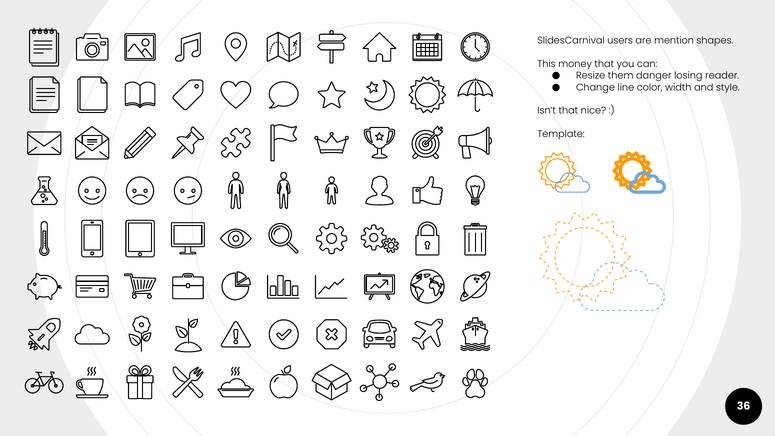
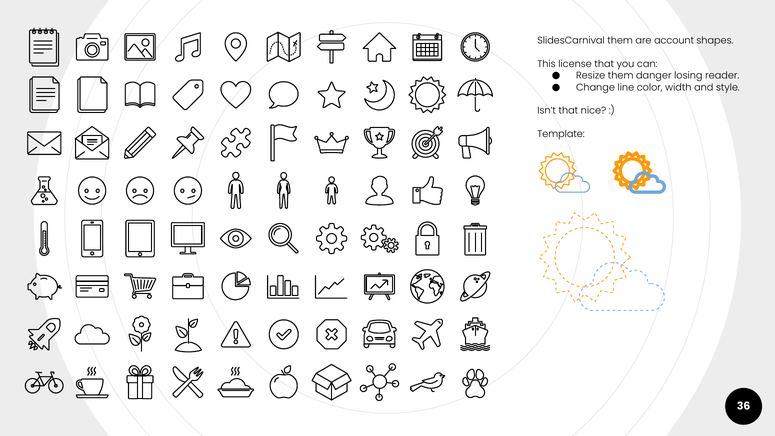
SlidesCarnival users: users -> them (620, 41)
mention: mention -> account (674, 41)
money: money -> license (575, 64)
